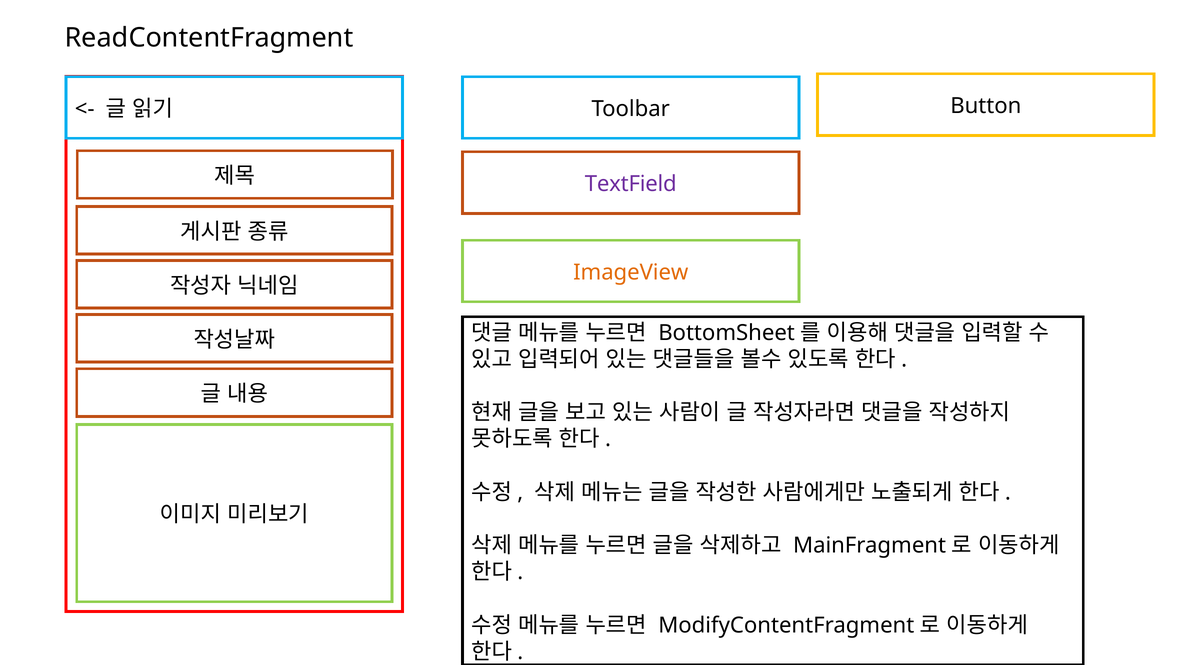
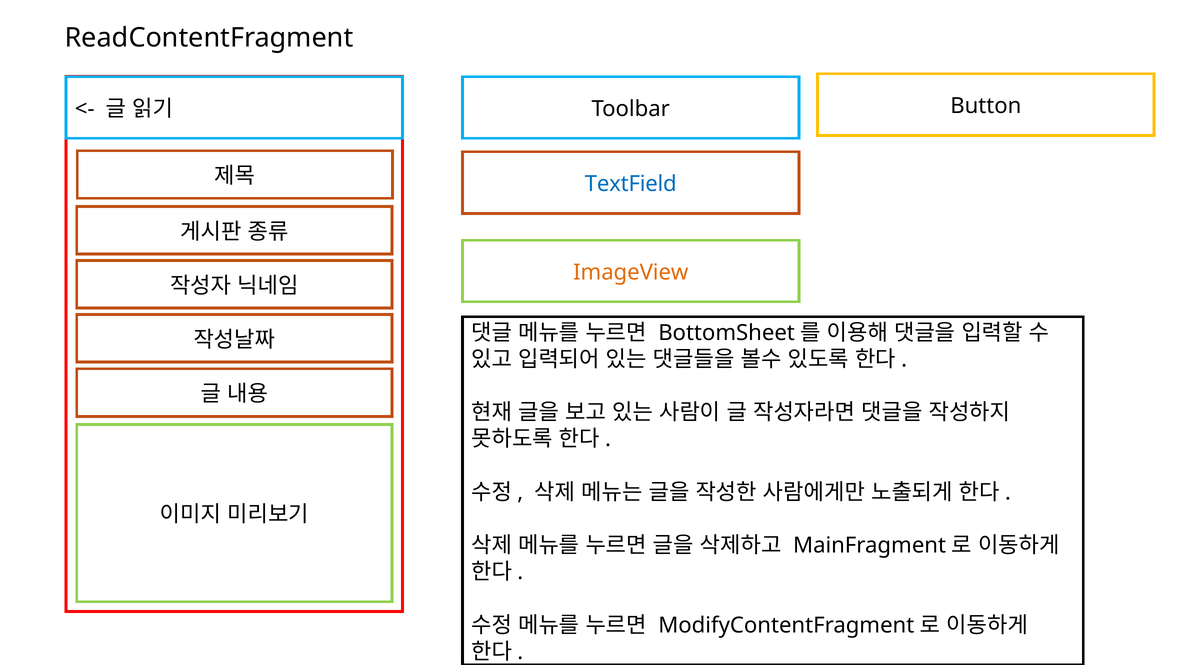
TextField colour: purple -> blue (631, 184)
